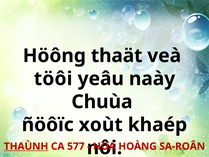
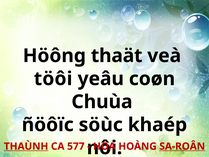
naày: naày -> coøn (152, 79)
xoùt: xoùt -> söùc (101, 125)
SA-ROÂN underline: none -> present (182, 146)
